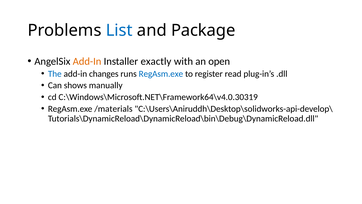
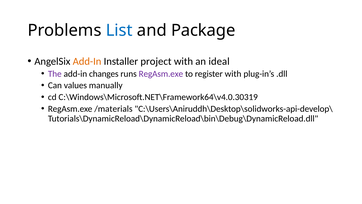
exactly: exactly -> project (156, 61)
open: open -> ideal (219, 61)
The colour: blue -> purple (55, 74)
RegAsm.exe colour: blue -> purple (161, 74)
register read: read -> with (233, 74)
shows: shows -> values (75, 85)
